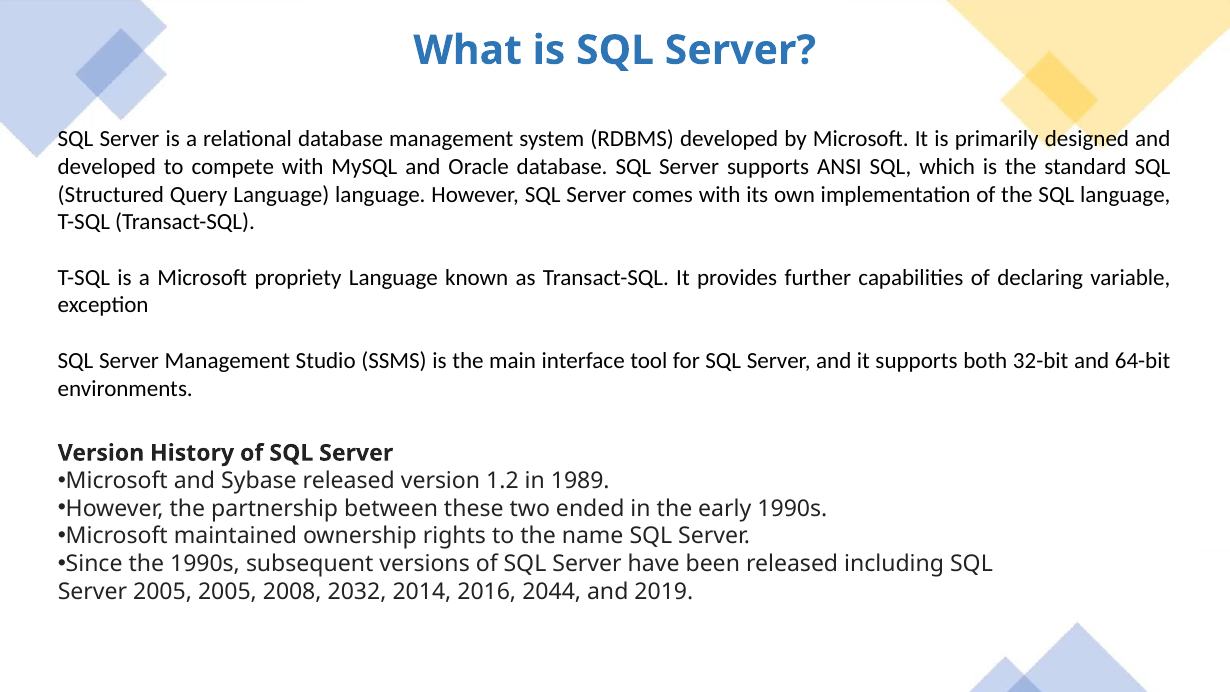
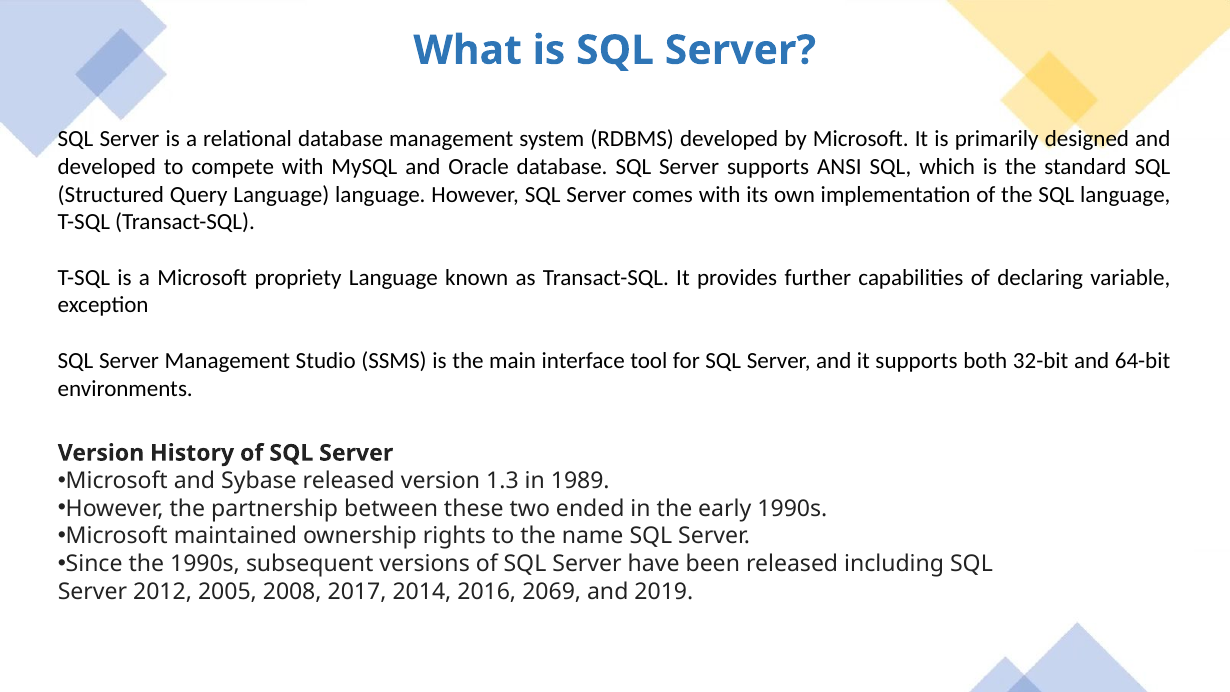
1.2: 1.2 -> 1.3 (502, 481)
Server 2005: 2005 -> 2012 (163, 591)
2032: 2032 -> 2017 (357, 591)
2044: 2044 -> 2069 (552, 591)
